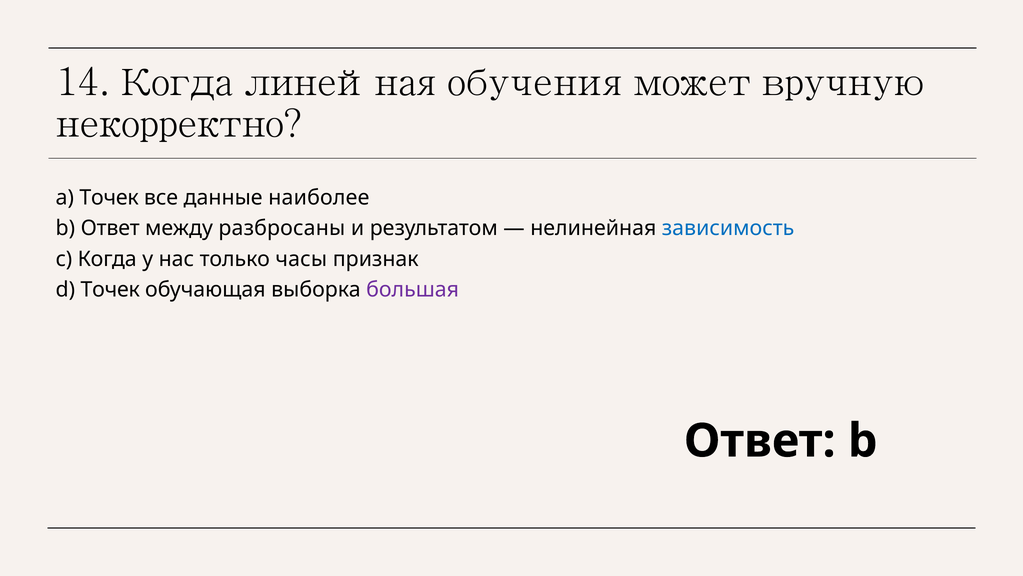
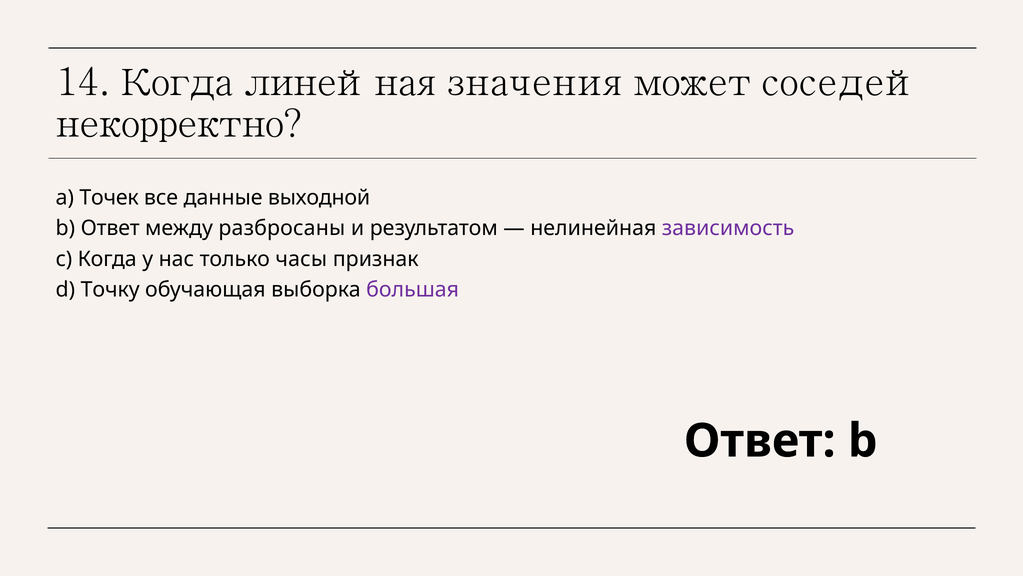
обучения: обучения -> значения (535, 82)
вручную: вручную -> соседей (843, 82)
наиболее: наиболее -> выходной (319, 197)
зависимость colour: blue -> purple (728, 228)
d Точек: Точек -> Точку (110, 289)
